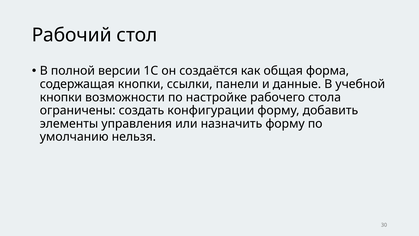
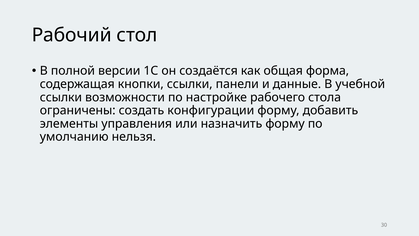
кнопки: кнопки -> ссылки (61, 97)
